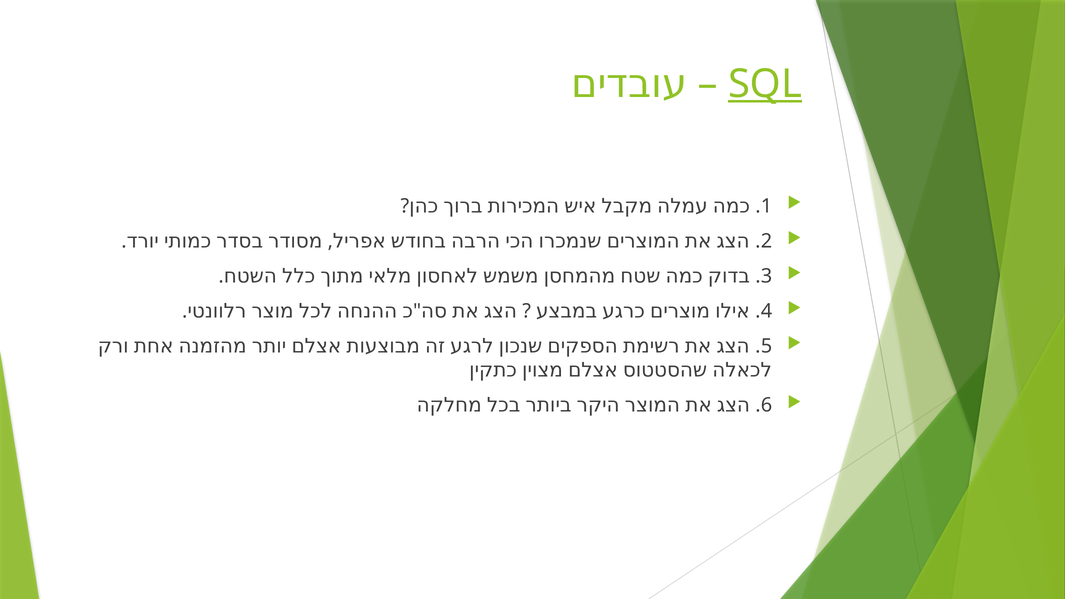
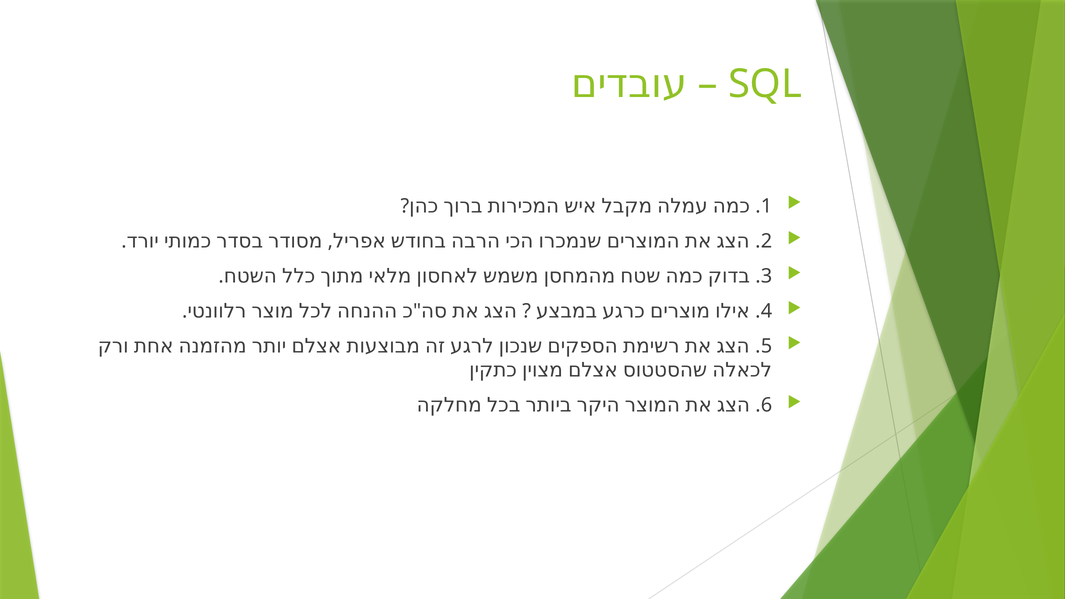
SQL underline: present -> none (765, 84)
